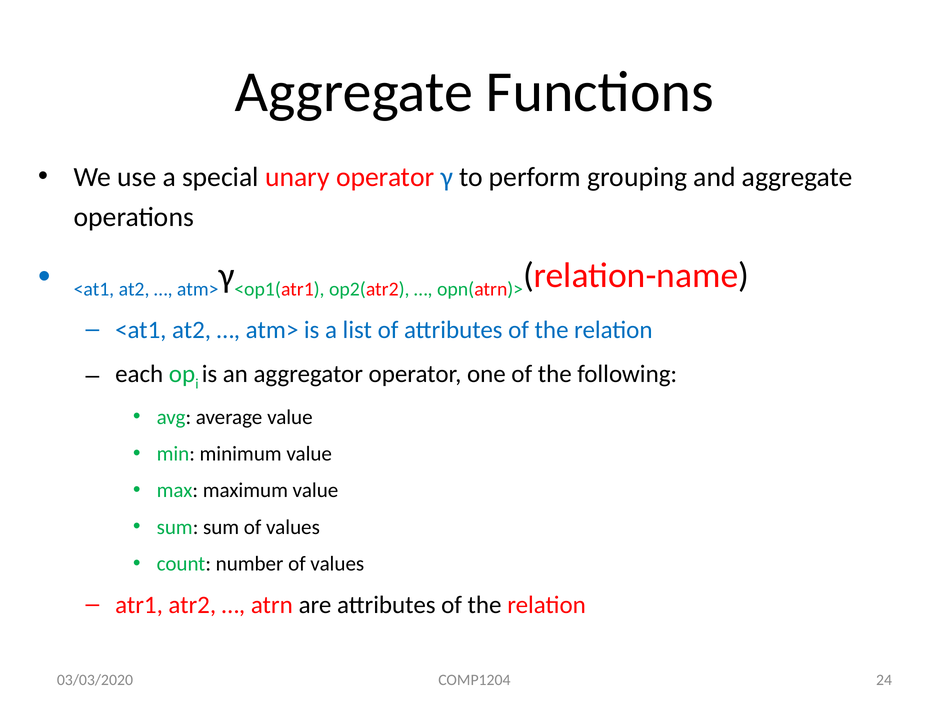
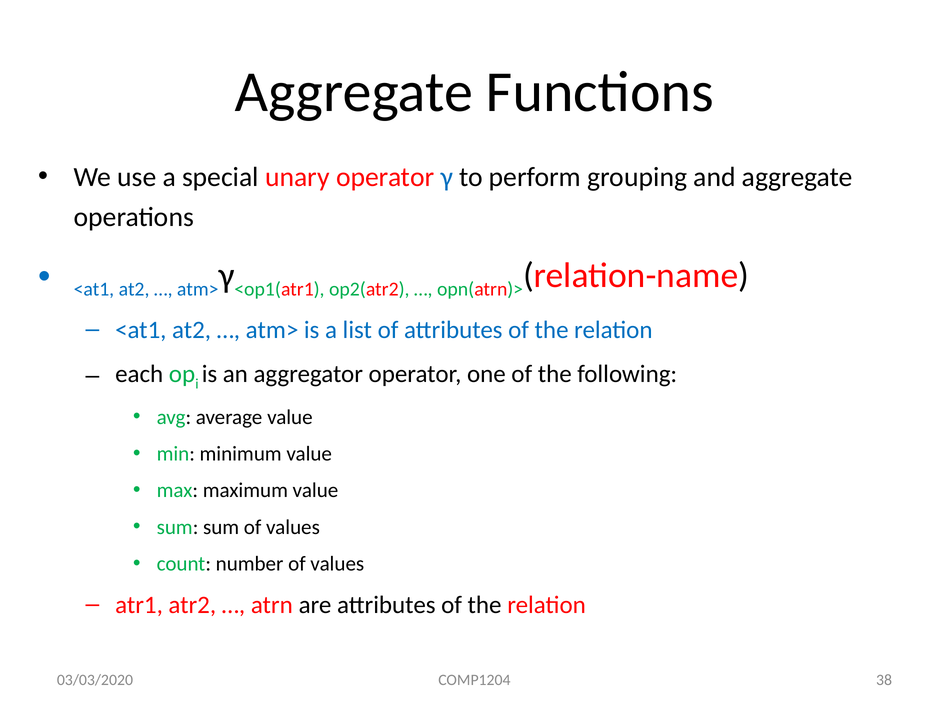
24: 24 -> 38 (884, 680)
